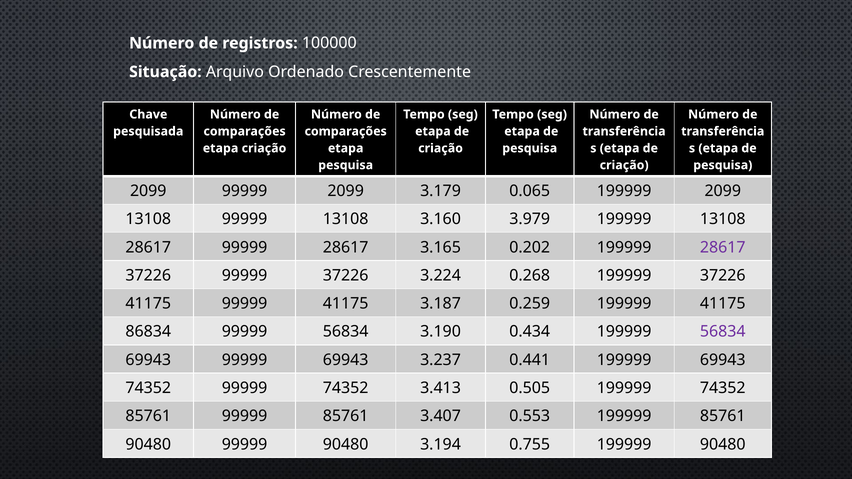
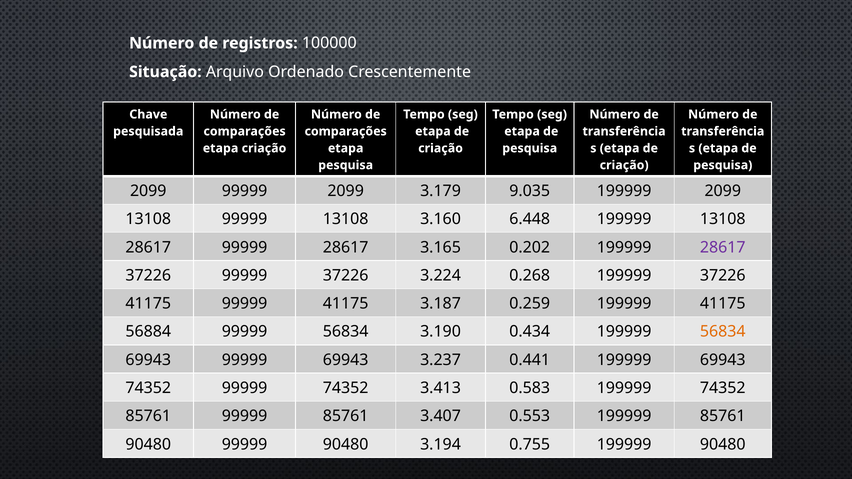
0.065: 0.065 -> 9.035 (530, 191)
3.979: 3.979 -> 6.448 (530, 219)
86834: 86834 -> 56884 (148, 332)
56834 colour: purple -> orange (723, 332)
0.505: 0.505 -> 0.583 (530, 388)
